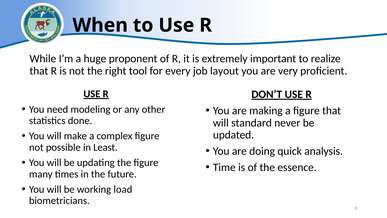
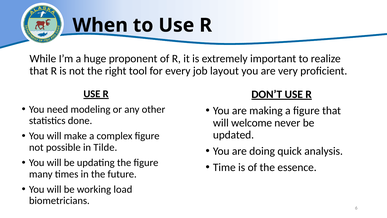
standard: standard -> welcome (252, 123)
Least: Least -> Tilde (105, 147)
